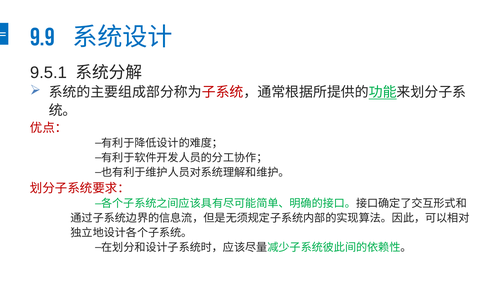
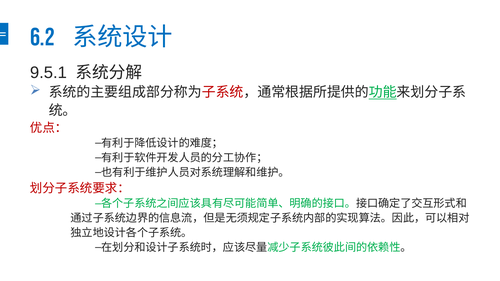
9.9: 9.9 -> 6.2 (42, 37)
